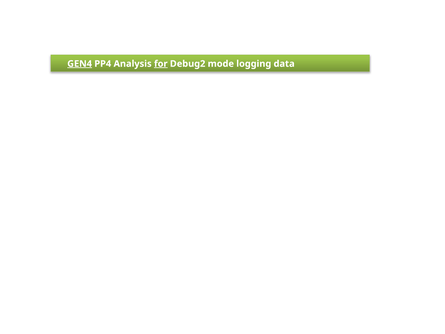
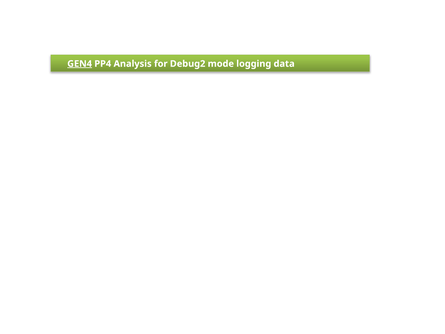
for underline: present -> none (161, 64)
